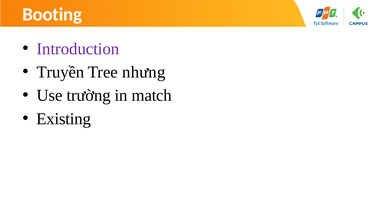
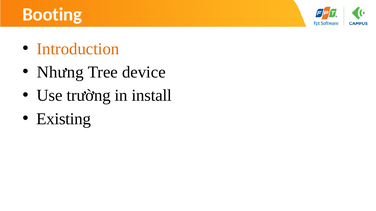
Introduction colour: purple -> orange (78, 49)
Truyền: Truyền -> Nhưng (60, 72)
nhưng: nhưng -> device (144, 72)
match: match -> install (152, 96)
